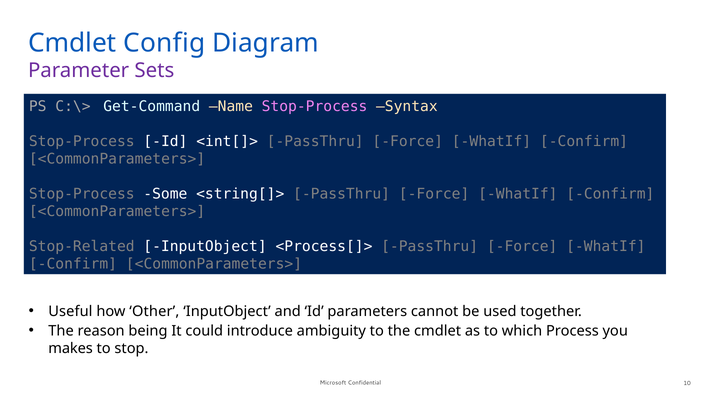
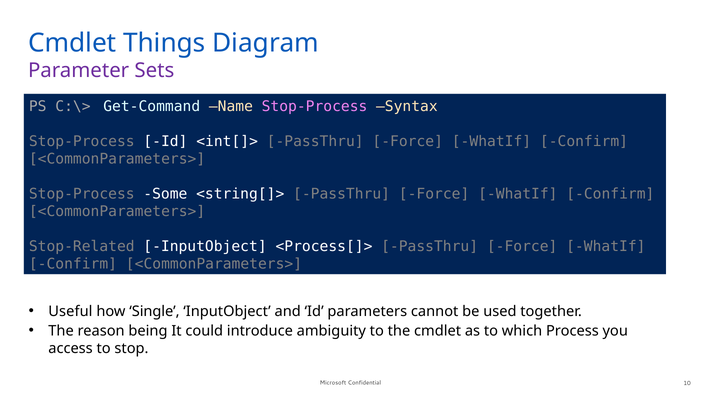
Config: Config -> Things (164, 43)
Other: Other -> Single (154, 311)
makes: makes -> access (71, 349)
